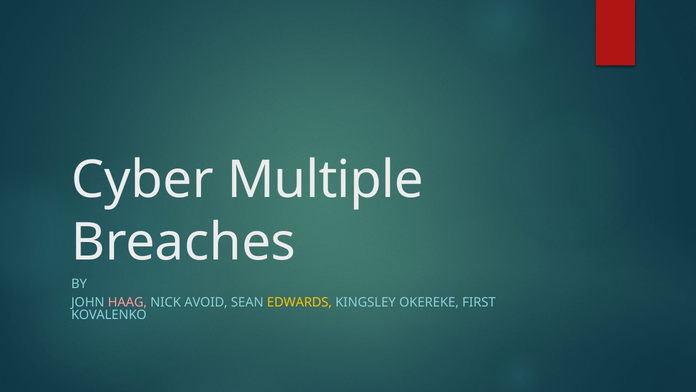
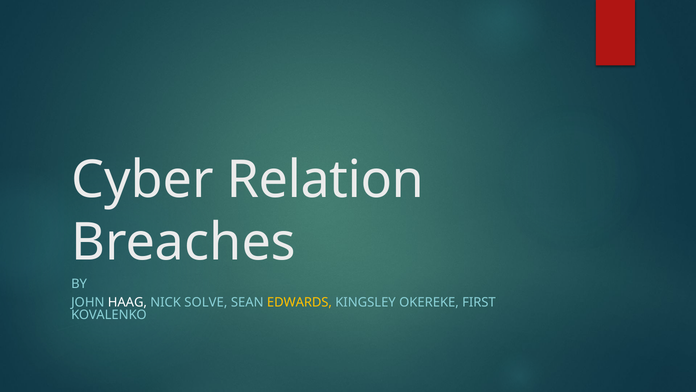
Multiple: Multiple -> Relation (325, 180)
HAAG colour: pink -> white (127, 302)
AVOID: AVOID -> SOLVE (206, 302)
